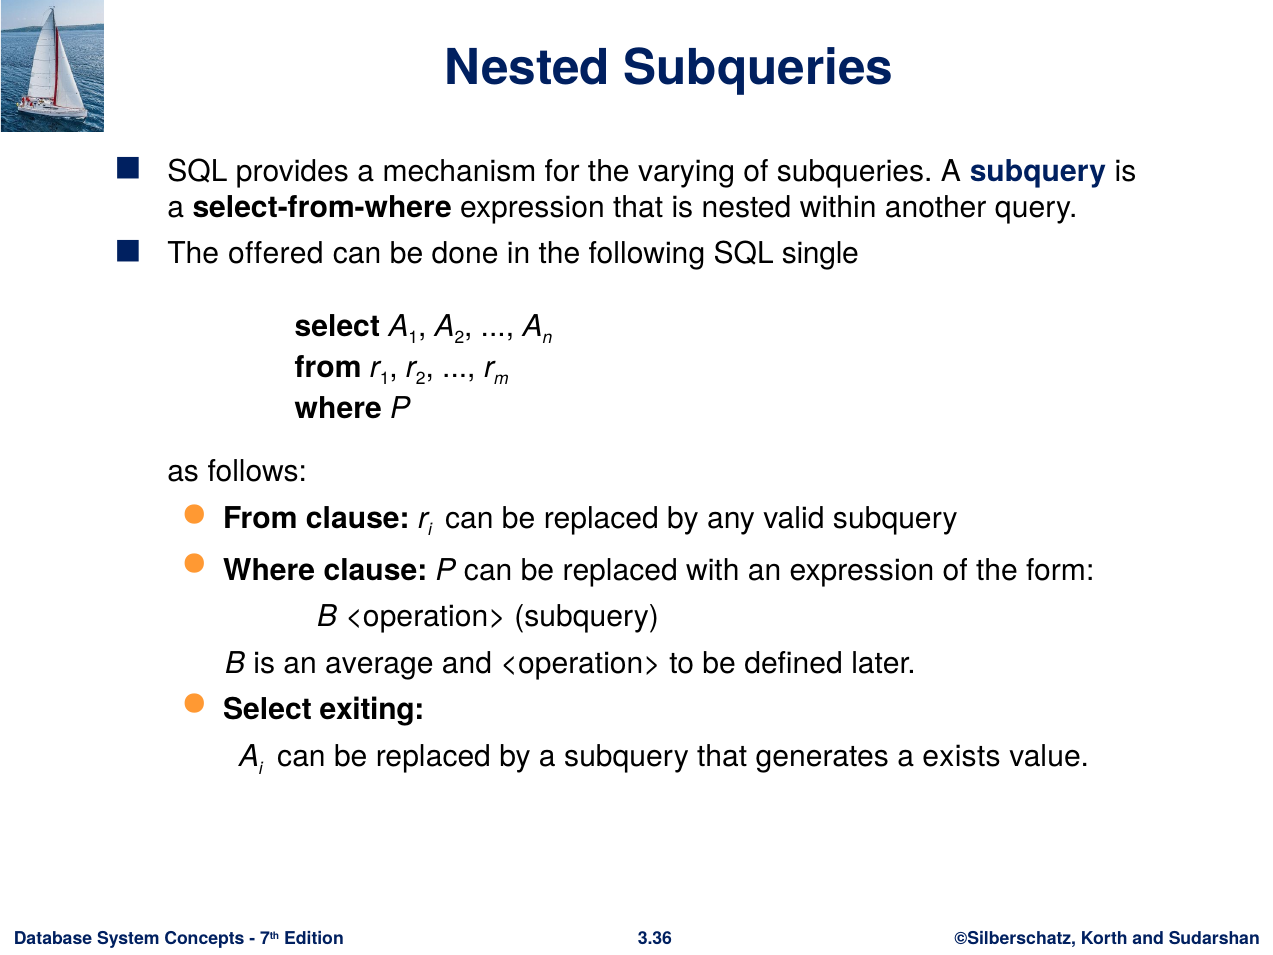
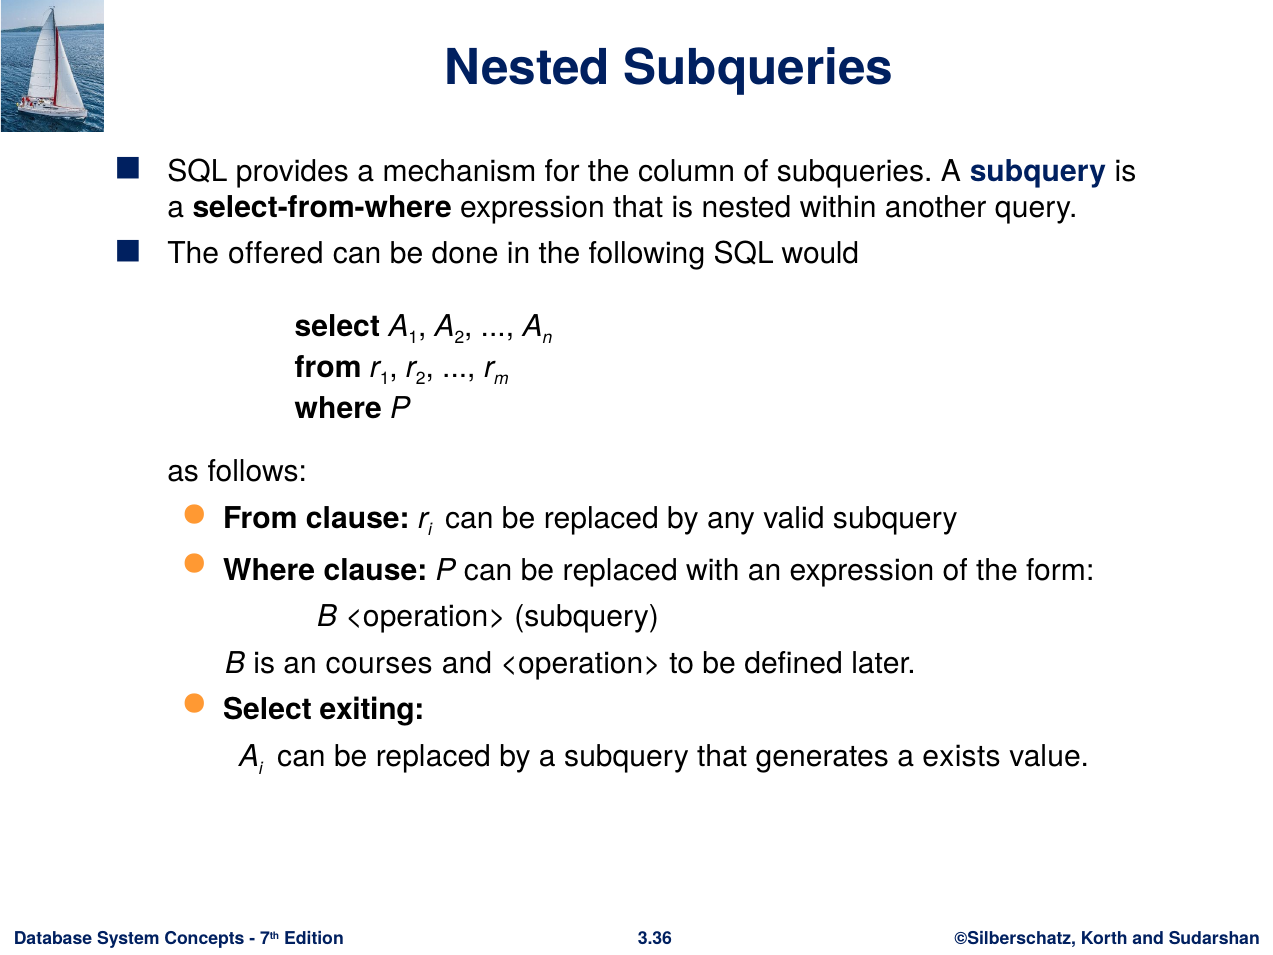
varying: varying -> column (687, 171)
single: single -> would (820, 254)
average: average -> courses (379, 663)
